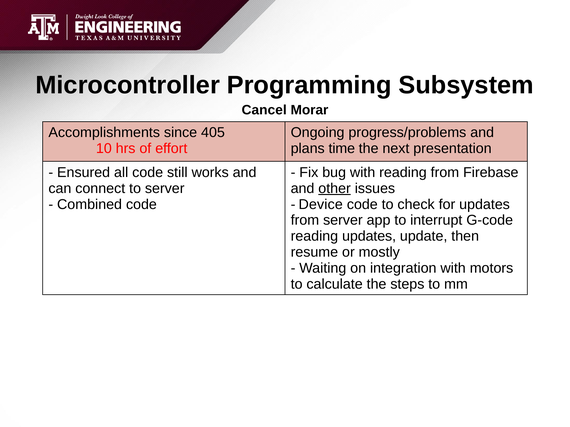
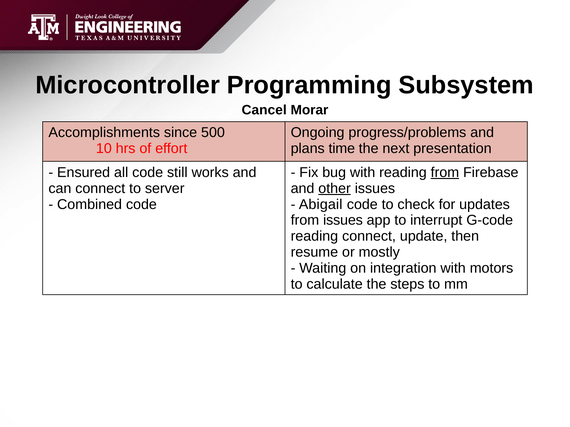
405: 405 -> 500 (213, 133)
from underline: none -> present (445, 173)
Device: Device -> Abigail (321, 205)
from server: server -> issues (343, 221)
reading updates: updates -> connect (369, 236)
